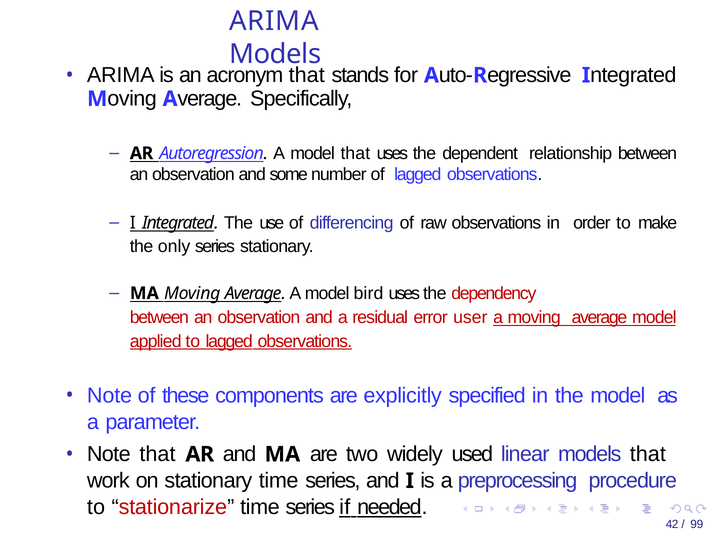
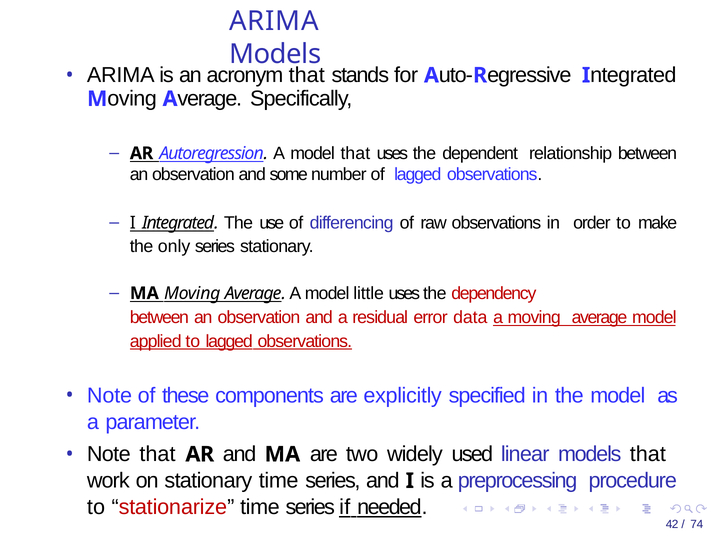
bird: bird -> little (369, 293)
user: user -> data (470, 318)
99: 99 -> 74 (697, 524)
